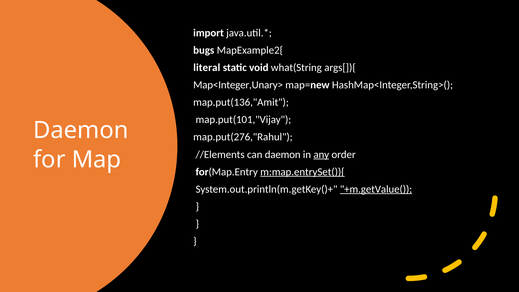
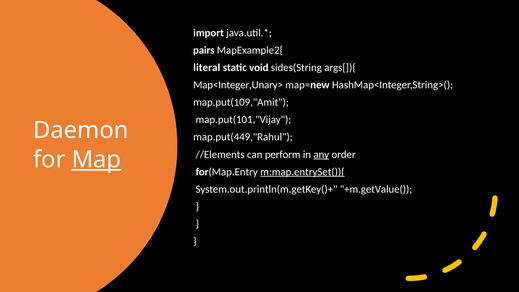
bugs: bugs -> pairs (204, 50)
what(String: what(String -> sides(String (296, 68)
map.put(136,"Amit: map.put(136,"Amit -> map.put(109,"Amit (241, 102)
map.put(276,"Rahul: map.put(276,"Rahul -> map.put(449,"Rahul (243, 137)
can daemon: daemon -> perform (283, 154)
Map underline: none -> present (96, 160)
+m.getValue( underline: present -> none (376, 189)
